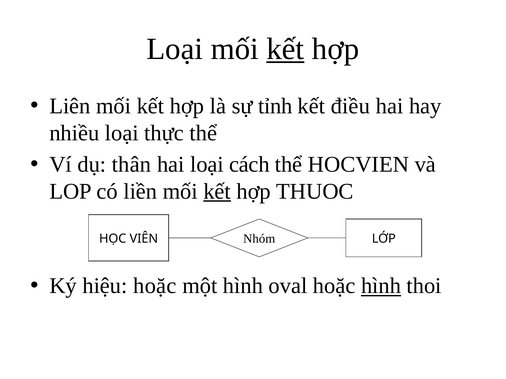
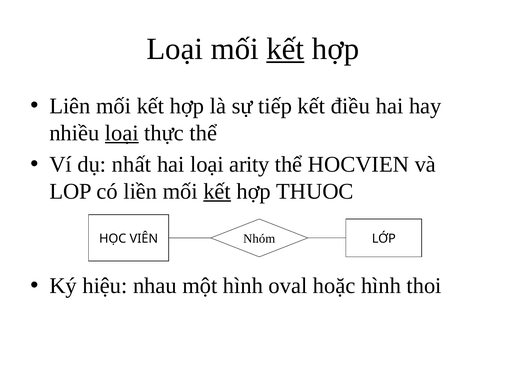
tỉnh: tỉnh -> tiếp (275, 106)
loại underline: none -> present (122, 133)
thân: thân -> nhất (132, 165)
cách: cách -> arity (249, 165)
hiệu hoặc: hoặc -> nhau (155, 286)
hình underline: present -> none (381, 286)
